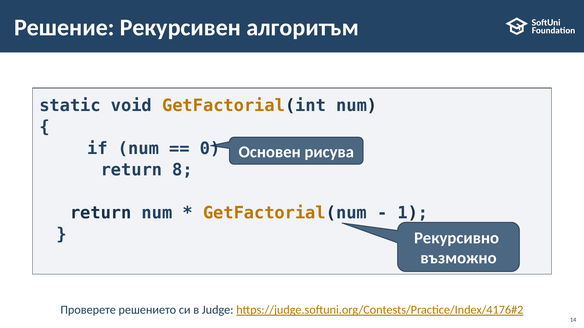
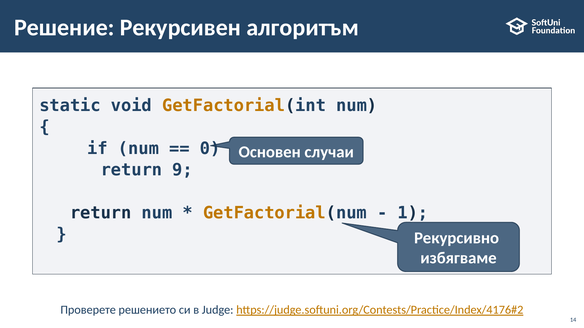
рисува: рисува -> случаи (329, 152)
8: 8 -> 9 (183, 170)
възможно: възможно -> избягваме (459, 258)
